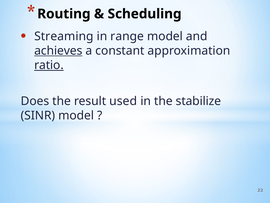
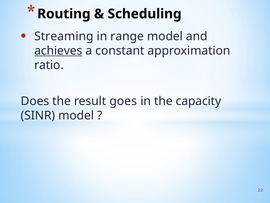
ratio underline: present -> none (49, 65)
used: used -> goes (123, 101)
stabilize: stabilize -> capacity (198, 101)
